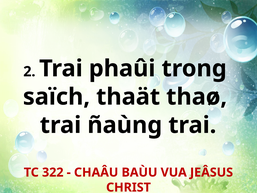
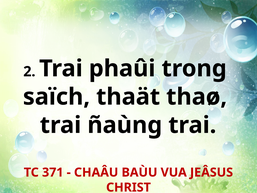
322: 322 -> 371 (53, 172)
